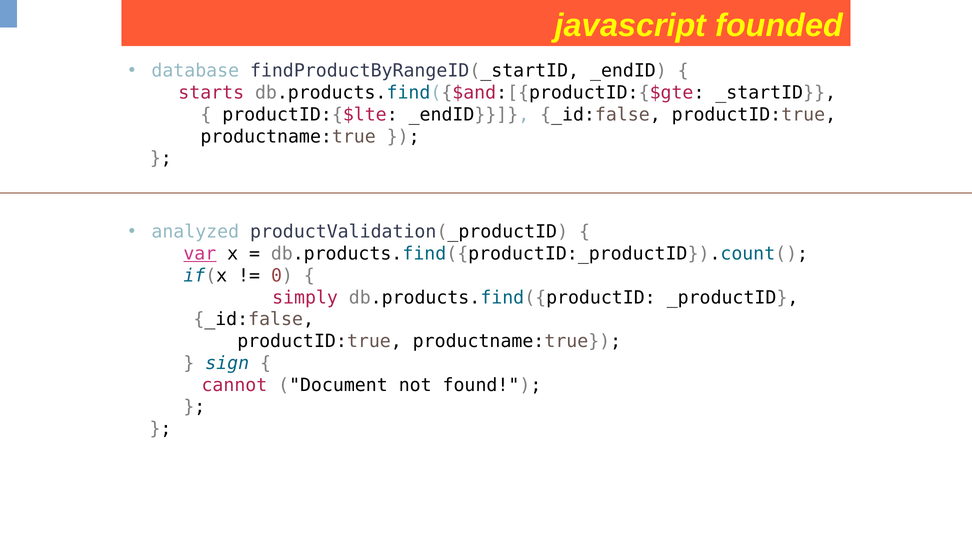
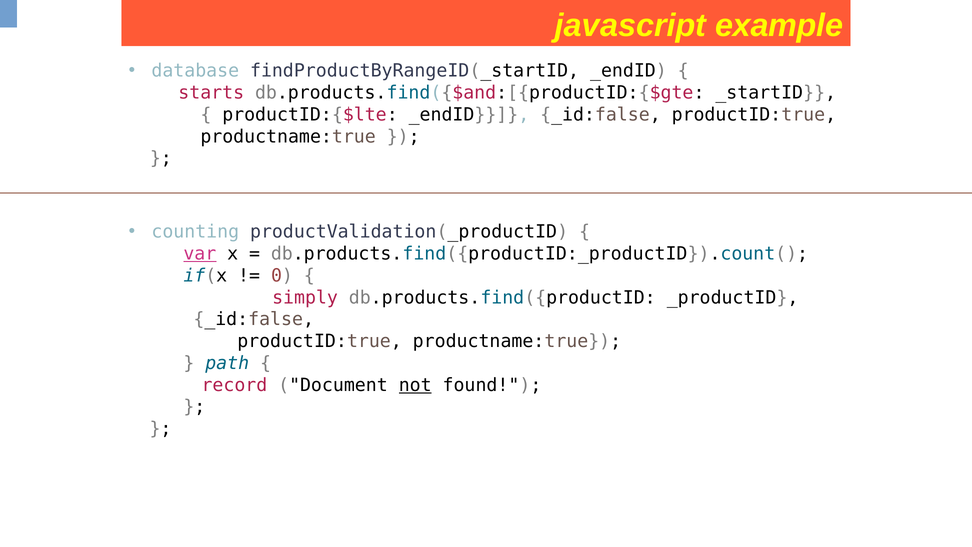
founded: founded -> example (779, 25)
analyzed: analyzed -> counting (195, 232)
sign: sign -> path (227, 363)
cannot: cannot -> record (234, 385)
not underline: none -> present (415, 385)
